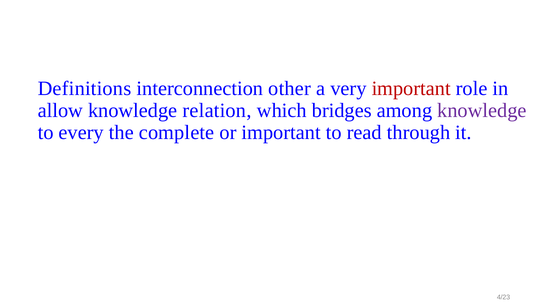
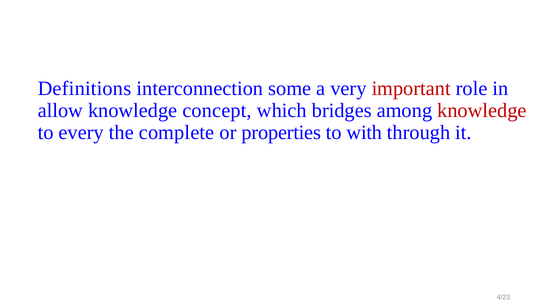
other: other -> some (290, 89)
relation: relation -> concept (217, 111)
knowledge colour: purple -> red (482, 111)
or important: important -> properties (281, 133)
read: read -> with (364, 133)
